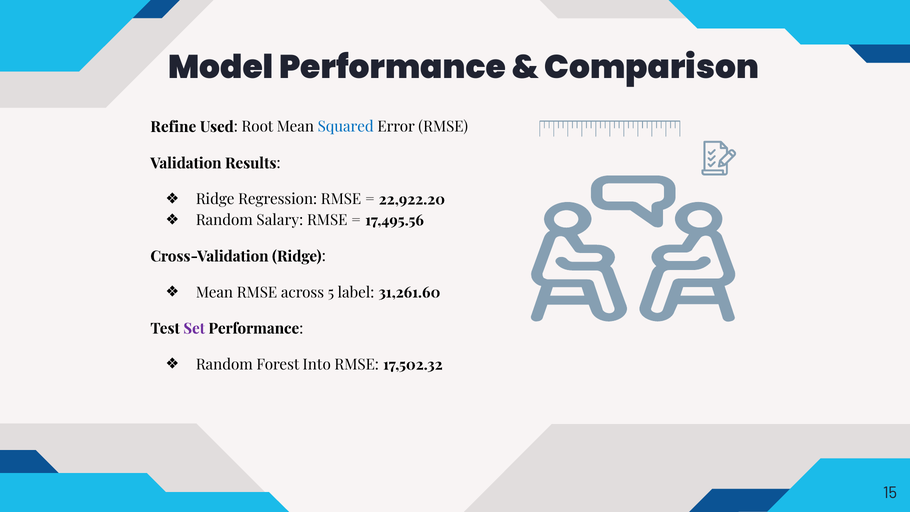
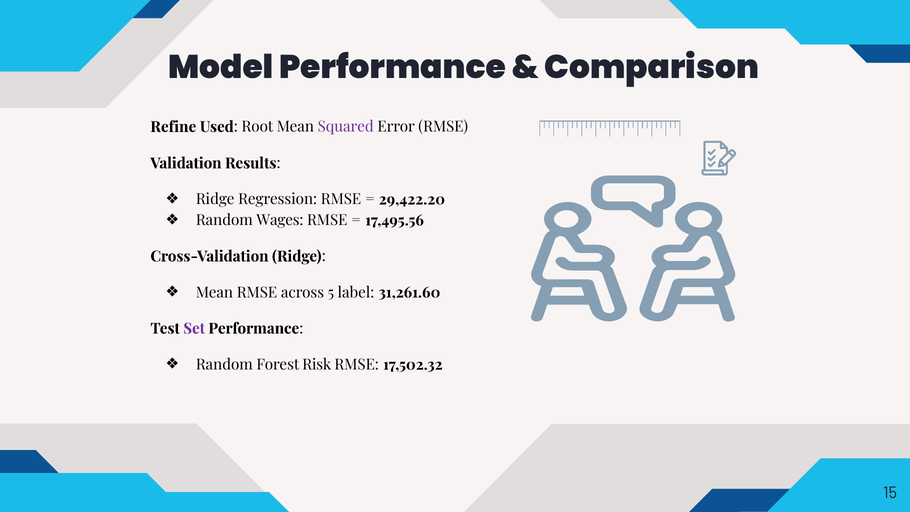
Squared colour: blue -> purple (346, 127)
22,922.20: 22,922.20 -> 29,422.20 (412, 199)
Salary: Salary -> Wages (280, 220)
Into: Into -> Risk (317, 365)
